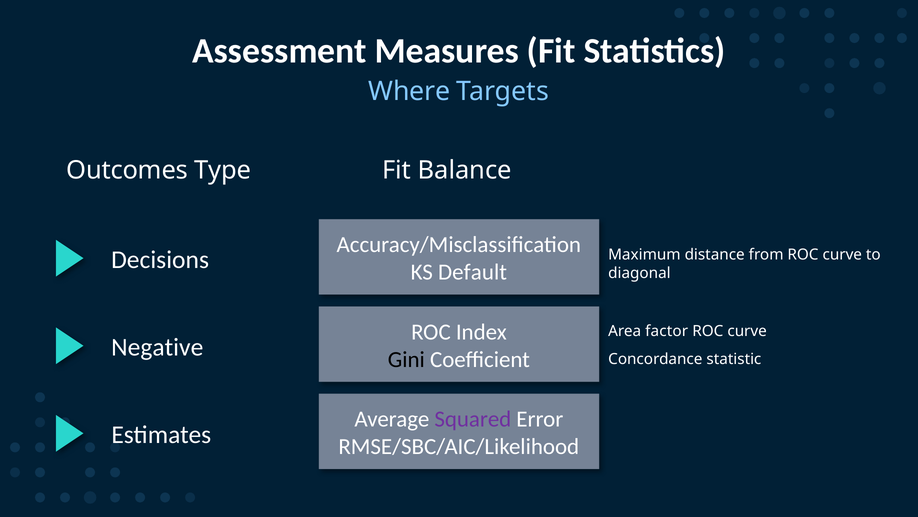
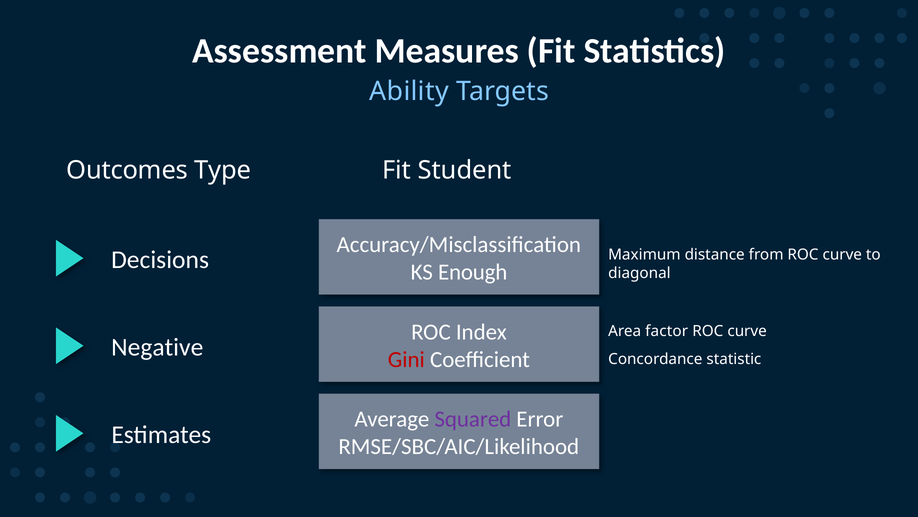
Where: Where -> Ability (409, 91)
Balance: Balance -> Student (465, 170)
Default: Default -> Enough (473, 272)
Gini colour: black -> red (406, 359)
